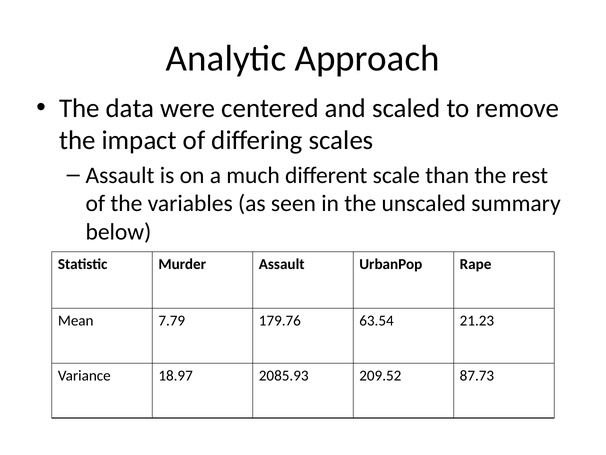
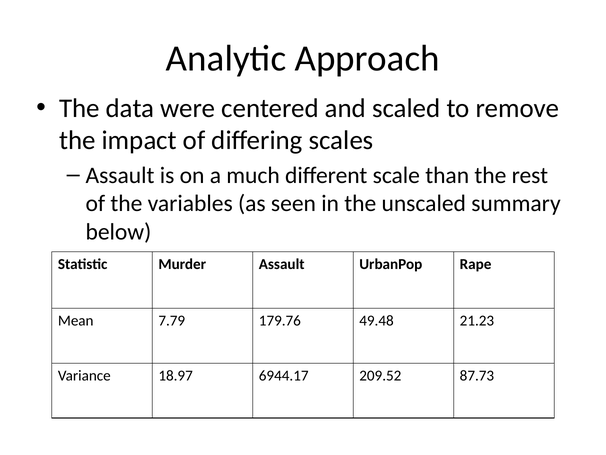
63.54: 63.54 -> 49.48 (376, 320)
2085.93: 2085.93 -> 6944.17 (284, 375)
